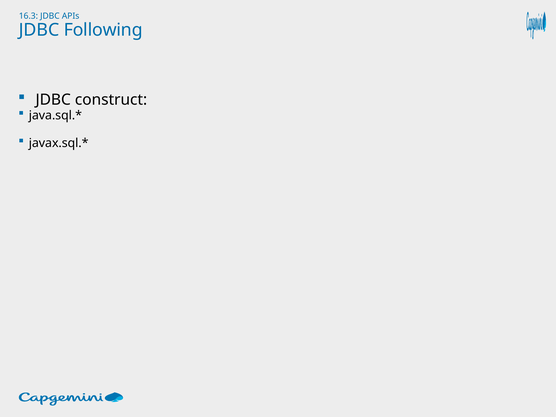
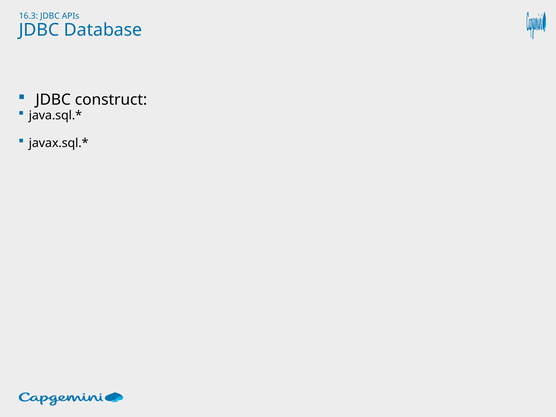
Following: Following -> Database (103, 30)
